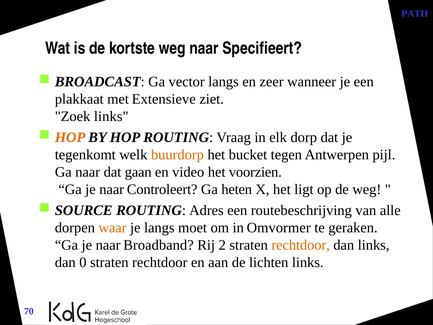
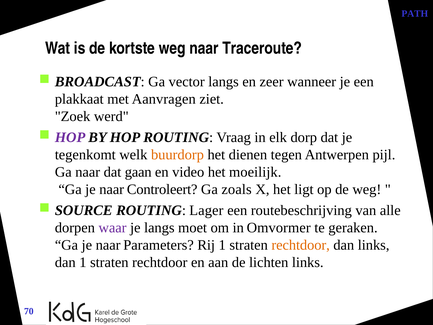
Specifieert: Specifieert -> Traceroute (262, 48)
Extensieve: Extensieve -> Aanvragen (164, 99)
Zoek links: links -> werd (111, 116)
HOP colour: orange -> purple (70, 137)
bucket: bucket -> dienen (248, 155)
voorzien: voorzien -> moeilijk (255, 172)
heten: heten -> zoals (237, 189)
Adres: Adres -> Lager (206, 210)
waar colour: orange -> purple (113, 228)
Broadband: Broadband -> Parameters (159, 245)
Rij 2: 2 -> 1 (222, 245)
dan 0: 0 -> 1 (83, 262)
